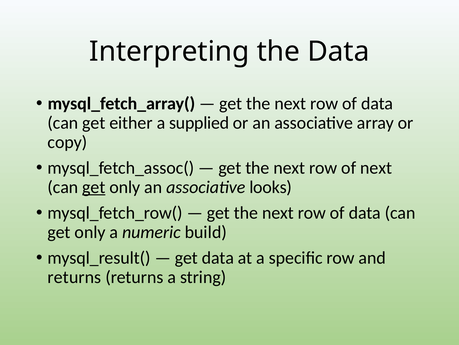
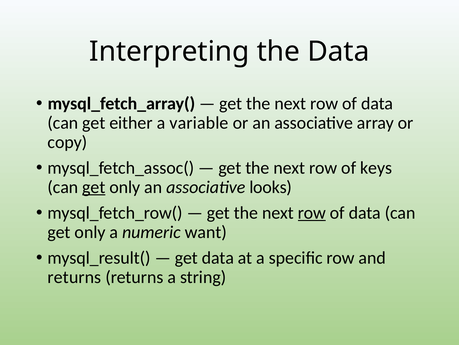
supplied: supplied -> variable (199, 123)
of next: next -> keys (376, 168)
row underline: none -> present (312, 212)
build: build -> want (206, 232)
